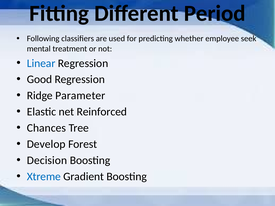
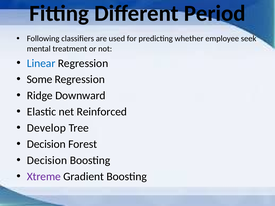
Good: Good -> Some (39, 80)
Parameter: Parameter -> Downward (80, 96)
Chances: Chances -> Develop (46, 128)
Develop: Develop -> Decision (46, 144)
Xtreme colour: blue -> purple (44, 177)
